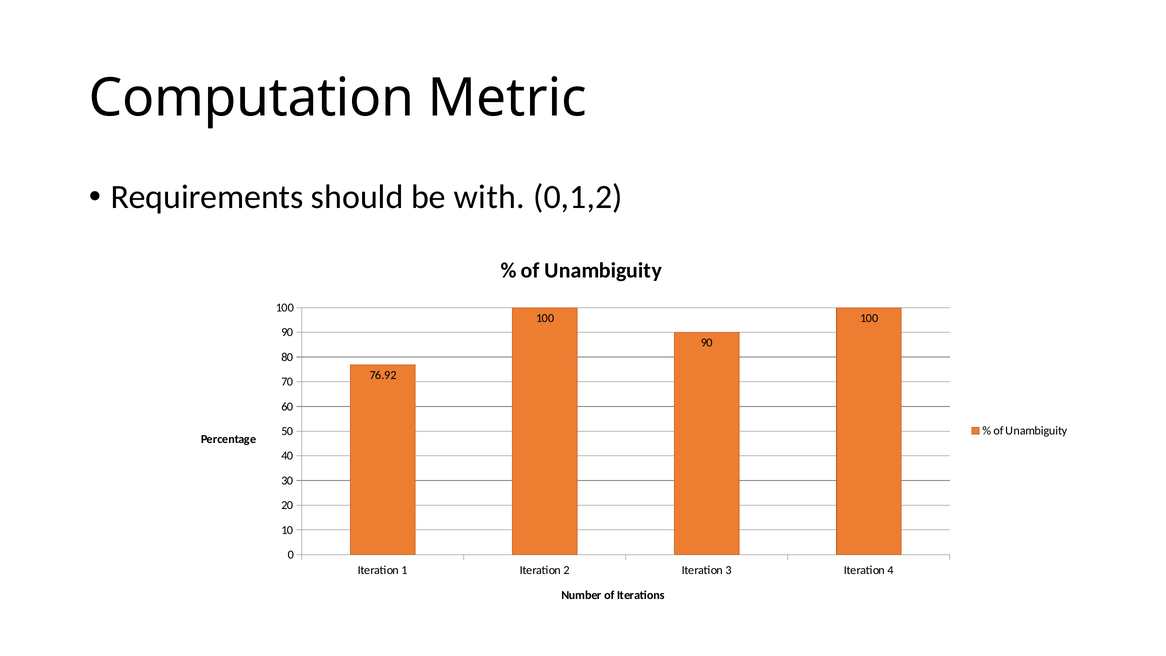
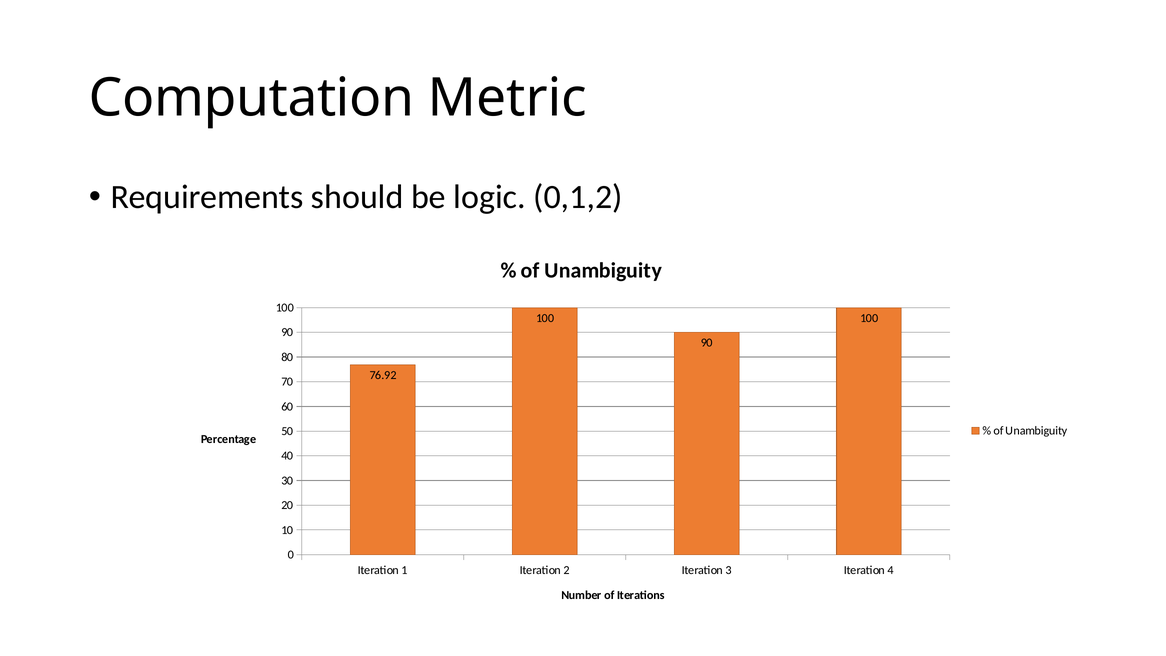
with: with -> logic (490, 197)
